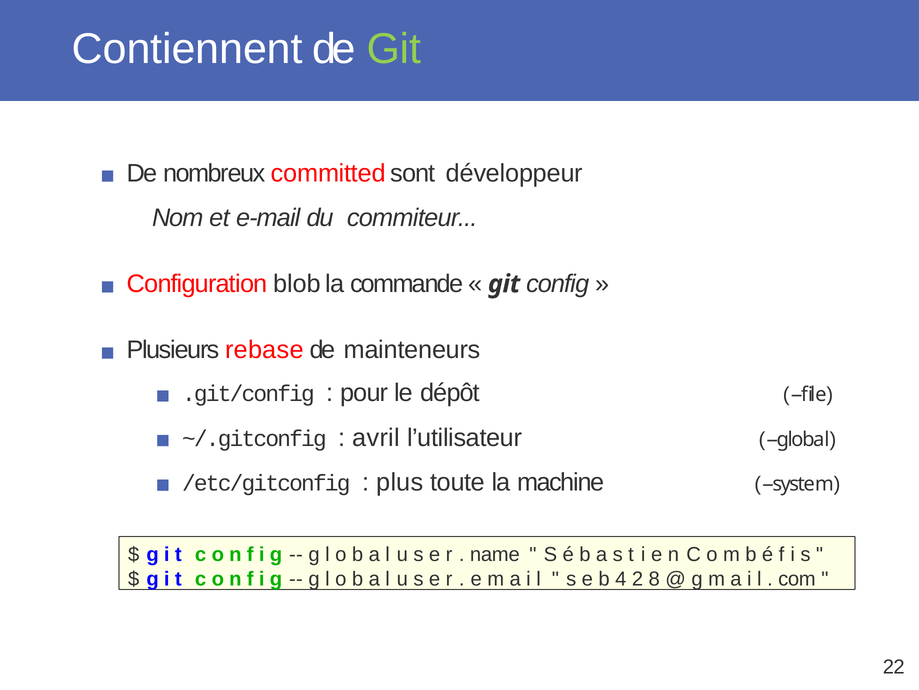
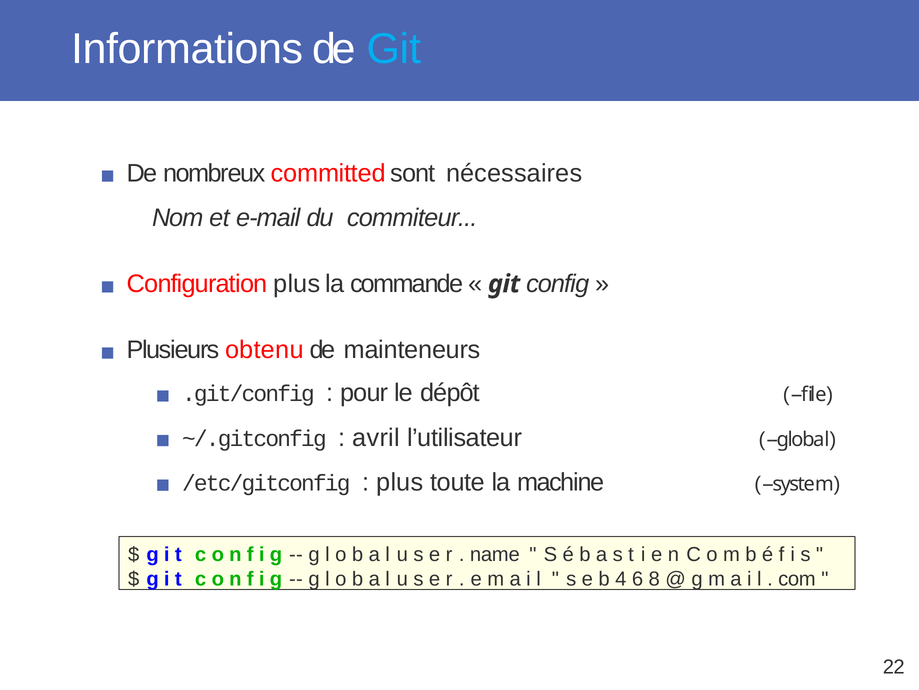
Contiennent: Contiennent -> Informations (187, 49)
Git colour: light green -> light blue (394, 49)
développeur: développeur -> nécessaires (514, 173)
Configuration blob: blob -> plus (297, 284)
rebase: rebase -> obtenu (264, 350)
2: 2 -> 6 (638, 579)
